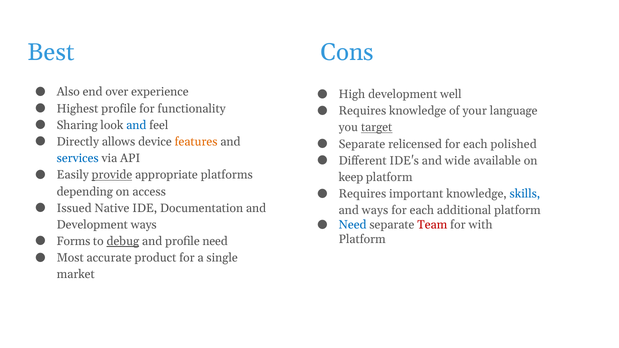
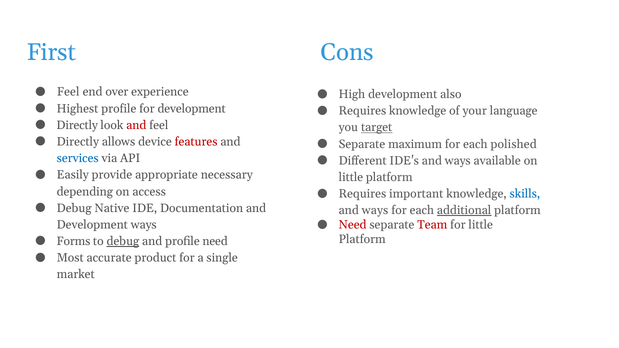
Best: Best -> First (51, 52)
Also: Also -> Feel (68, 92)
well: well -> also (451, 94)
for functionality: functionality -> development (192, 109)
Sharing: Sharing -> Directly (77, 125)
and colour: blue -> red (136, 125)
features colour: orange -> red (196, 142)
relicensed: relicensed -> maximum (415, 144)
IDE's and wide: wide -> ways (458, 161)
provide underline: present -> none (112, 175)
platforms: platforms -> necessary (227, 175)
keep: keep -> little (351, 177)
Issued: Issued -> Debug (74, 208)
additional underline: none -> present (464, 211)
Need colour: blue -> red (353, 225)
for with: with -> little (481, 225)
